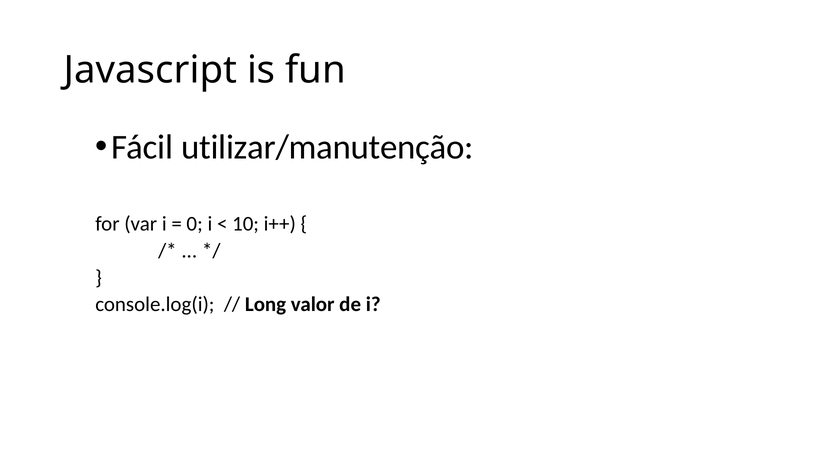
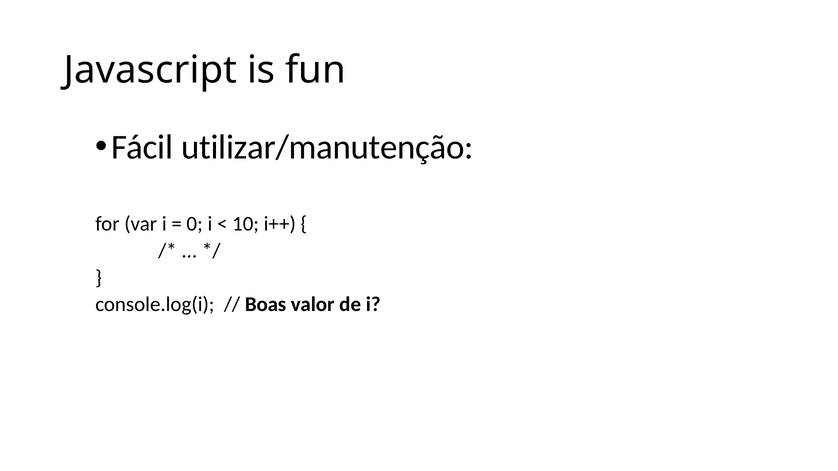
Long: Long -> Boas (266, 305)
